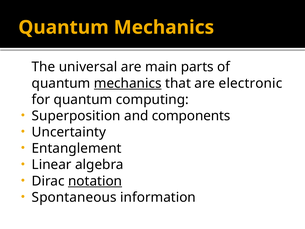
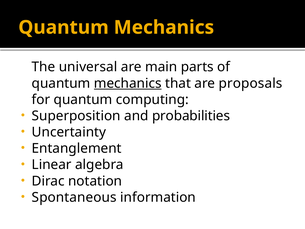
electronic: electronic -> proposals (251, 83)
components: components -> probabilities (191, 116)
notation underline: present -> none (95, 181)
